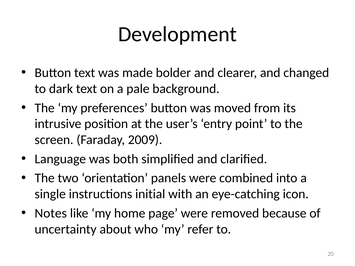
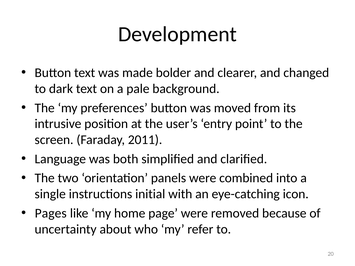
2009: 2009 -> 2011 (145, 140)
Notes: Notes -> Pages (51, 213)
